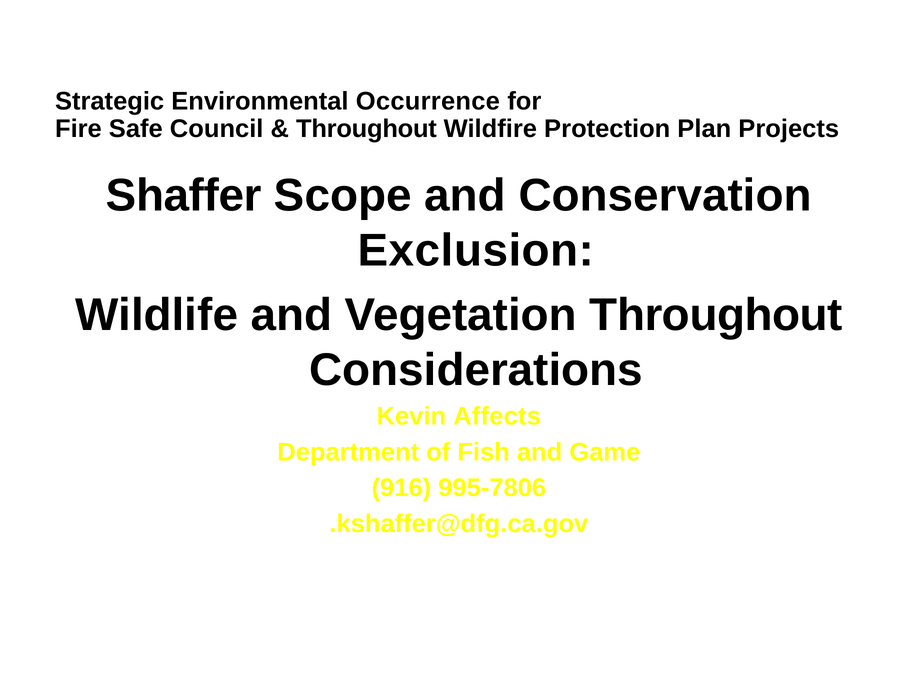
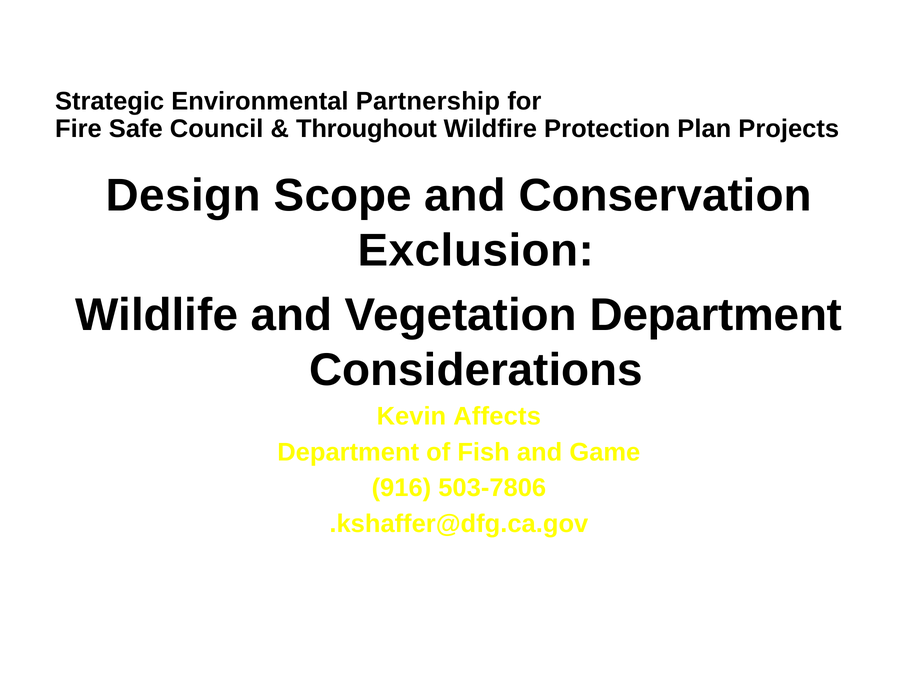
Occurrence: Occurrence -> Partnership (428, 101)
Shaffer: Shaffer -> Design (183, 196)
Vegetation Throughout: Throughout -> Department (716, 315)
995-7806: 995-7806 -> 503-7806 (492, 488)
